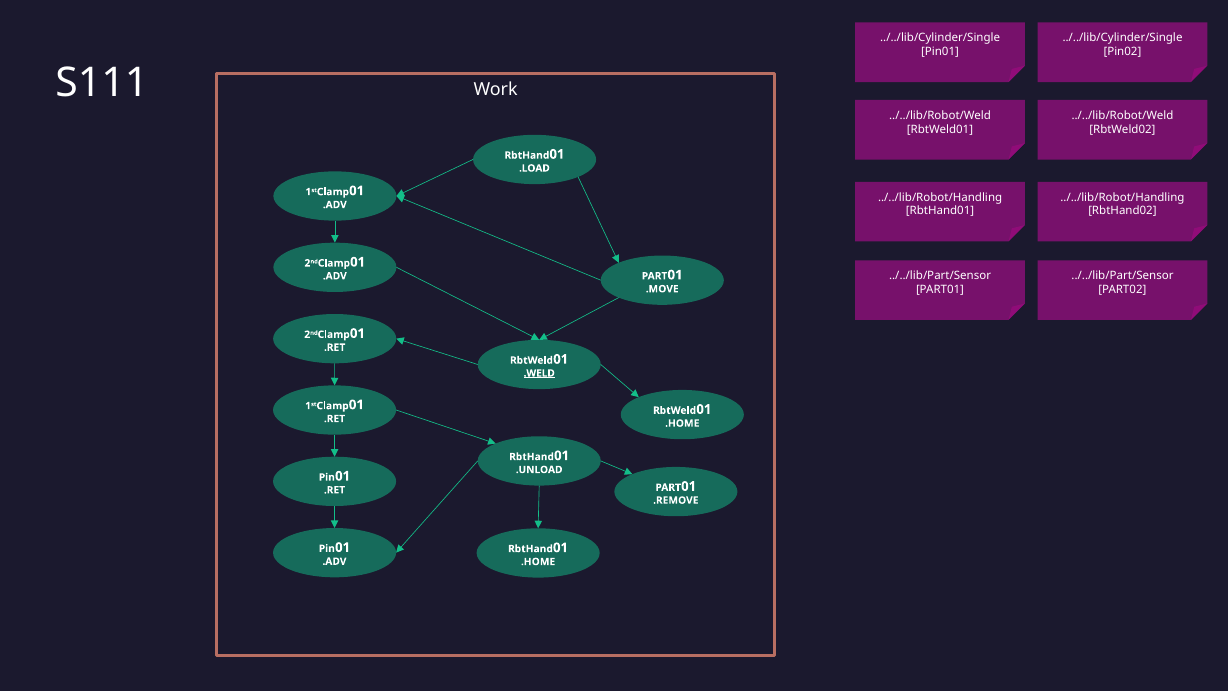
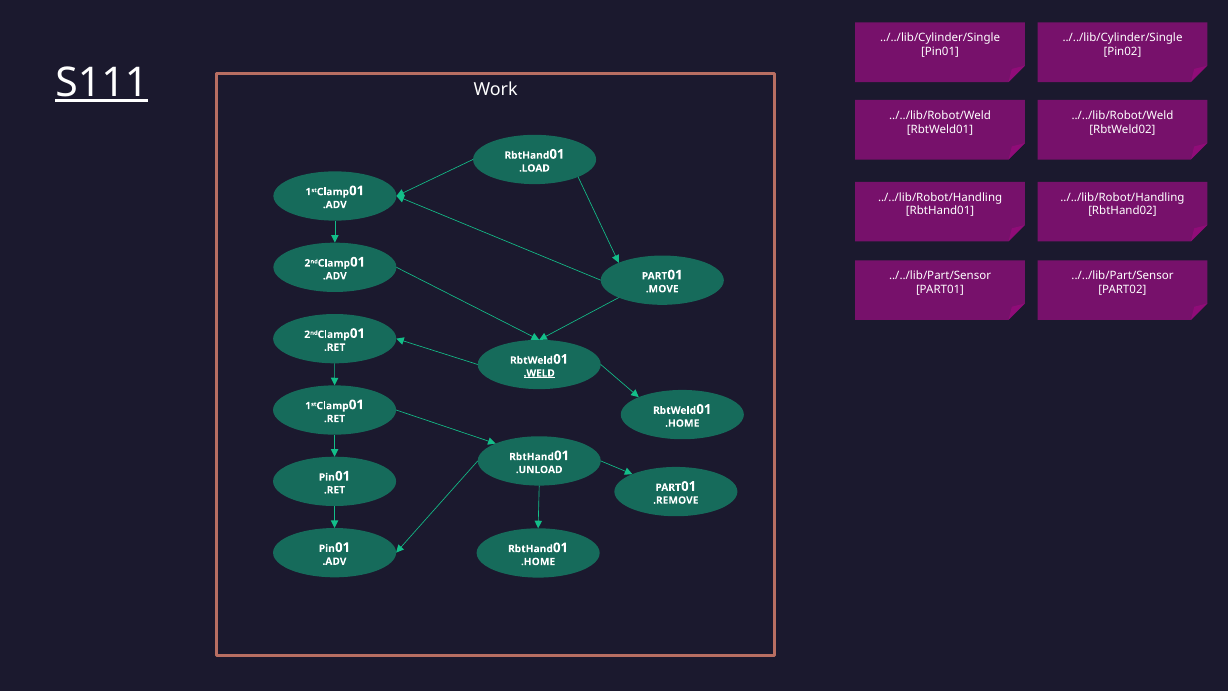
S111 underline: none -> present (102, 83)
